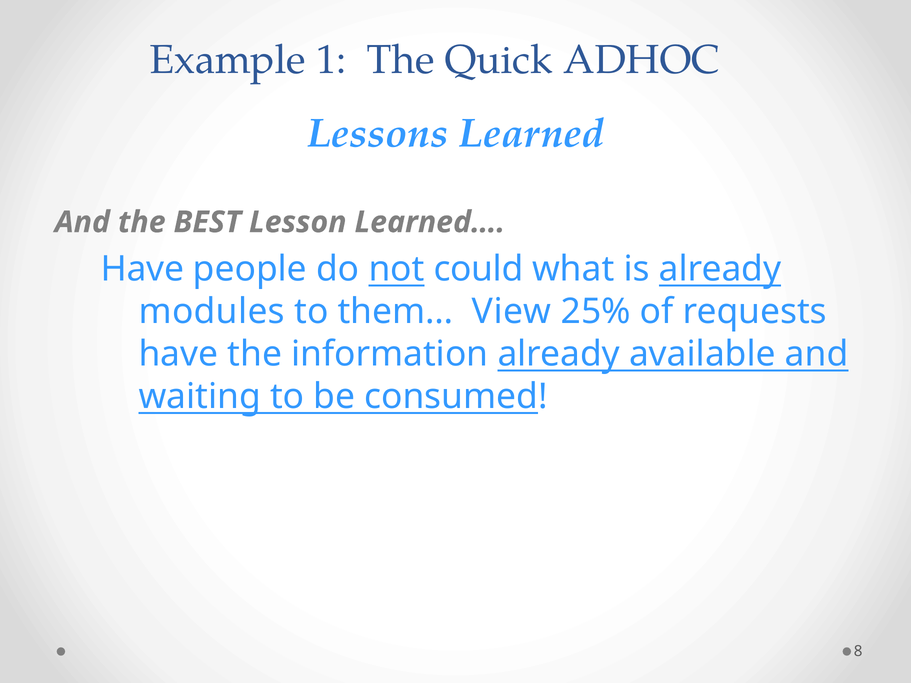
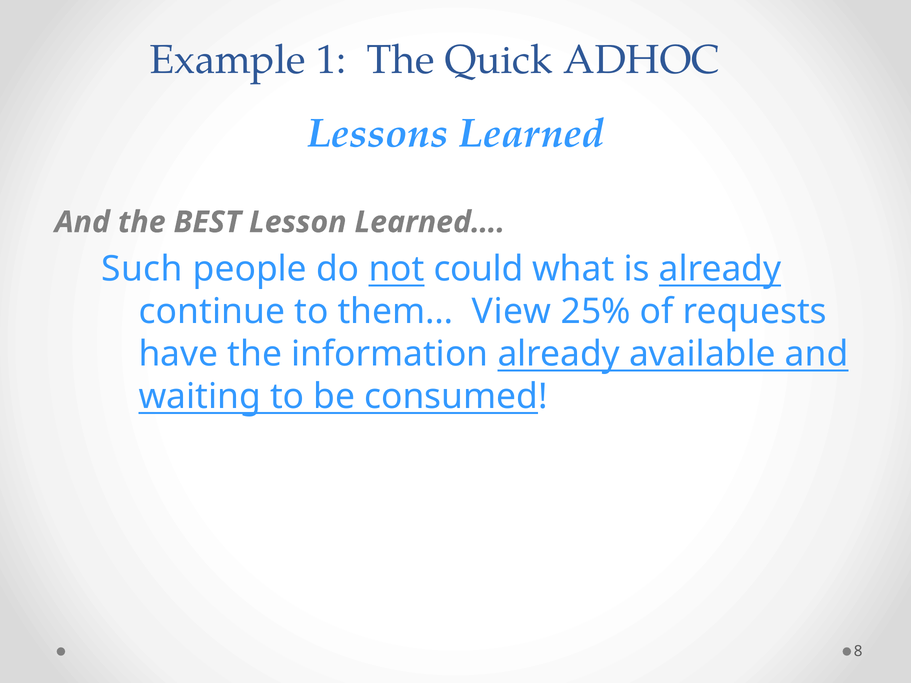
Have: Have -> Such (142, 269)
modules: modules -> continue (212, 312)
